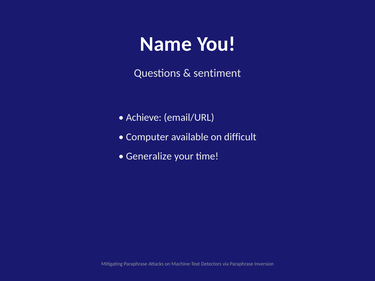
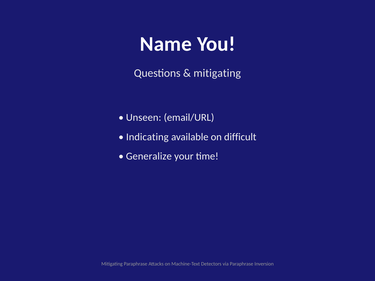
sentiment: sentiment -> mitigating (217, 73)
Achieve: Achieve -> Unseen (144, 118)
Computer: Computer -> Indicating (147, 137)
